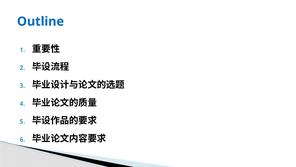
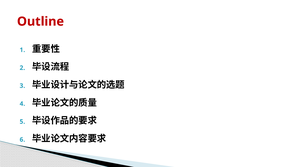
Outline colour: blue -> red (40, 21)
